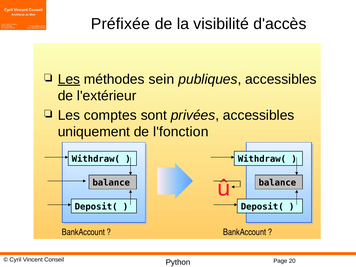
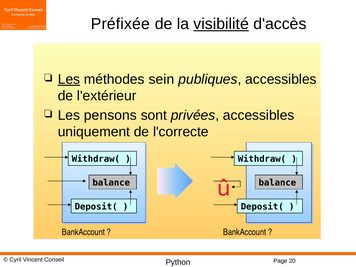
visibilité underline: none -> present (221, 24)
comptes: comptes -> pensons (110, 115)
l'fonction: l'fonction -> l'correcte (181, 132)
